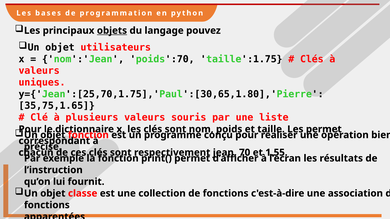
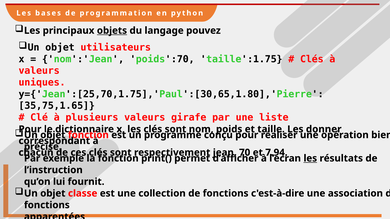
souris: souris -> girafe (189, 118)
Les permet: permet -> donner (324, 129)
1.55: 1.55 -> 7.94 (276, 153)
les underline: none -> present (310, 159)
